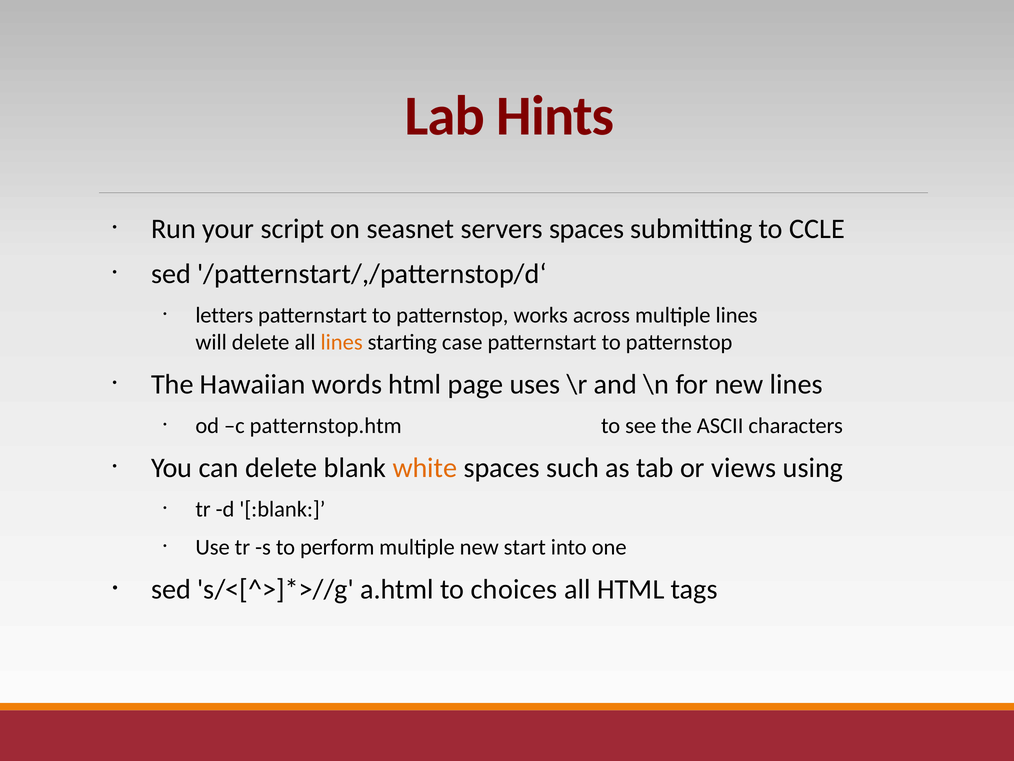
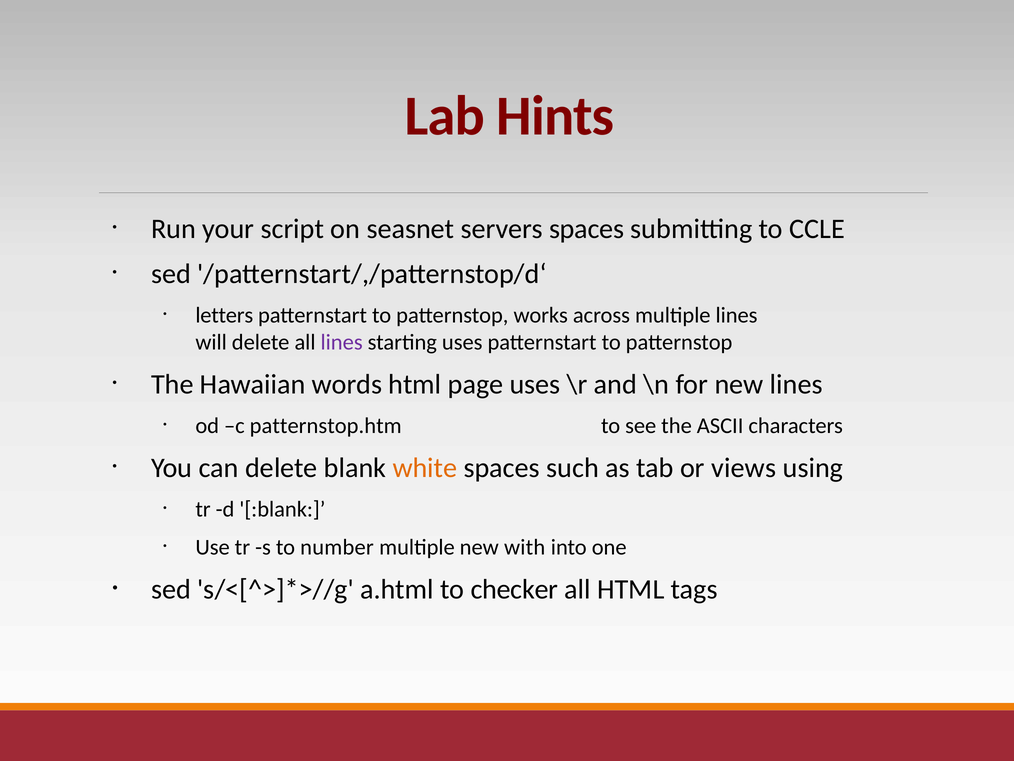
lines colour: orange -> purple (342, 342)
starting case: case -> uses (462, 342)
perform: perform -> number (337, 547)
start: start -> with (525, 547)
choices: choices -> checker (514, 589)
